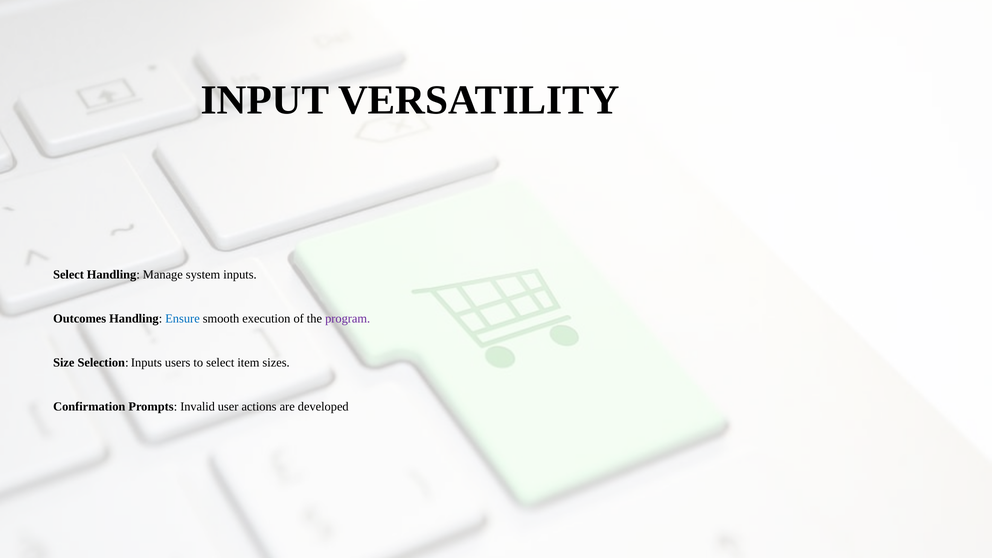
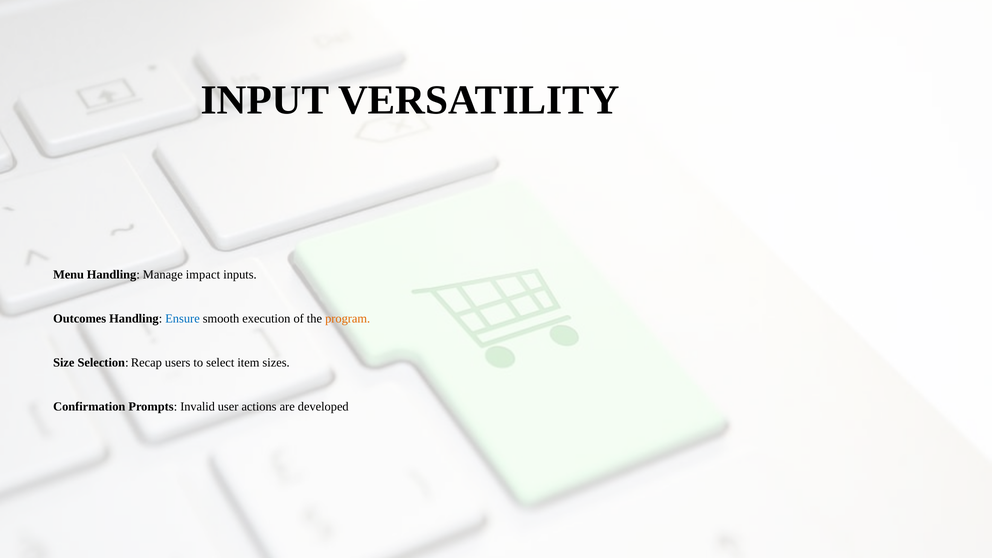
Select: Select -> Menu (69, 275)
system: system -> impact (203, 275)
program colour: purple -> orange (348, 319)
Selection Inputs: Inputs -> Recap (146, 363)
